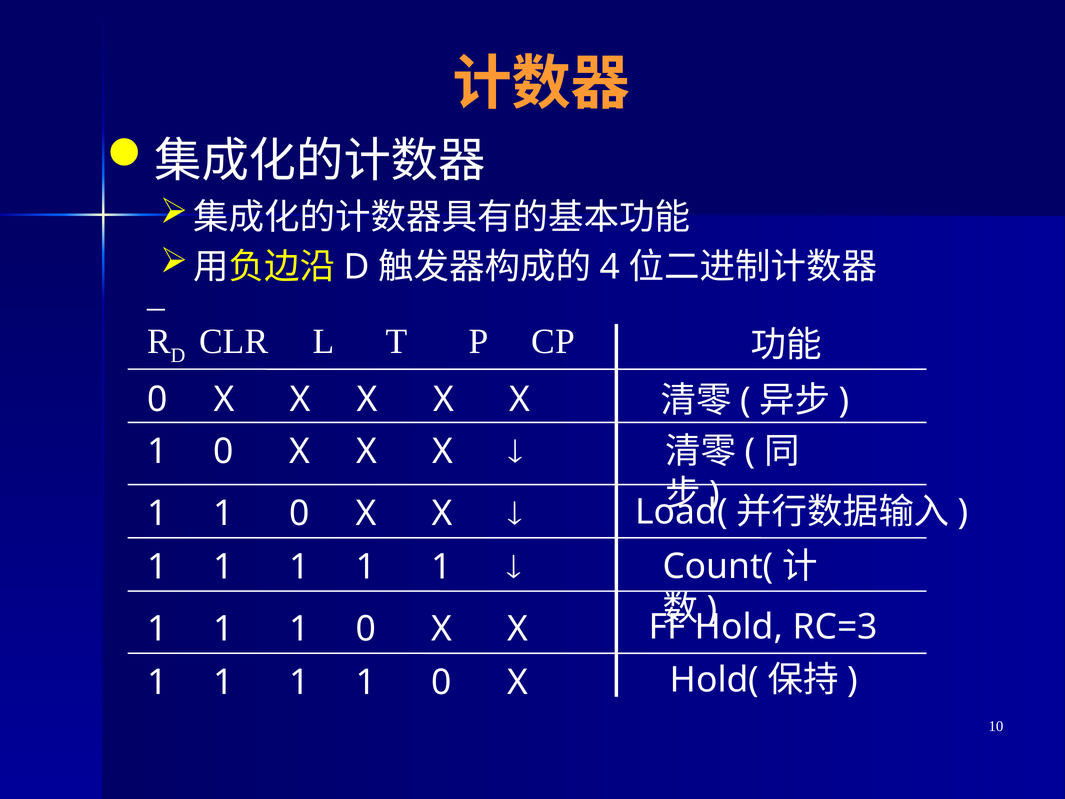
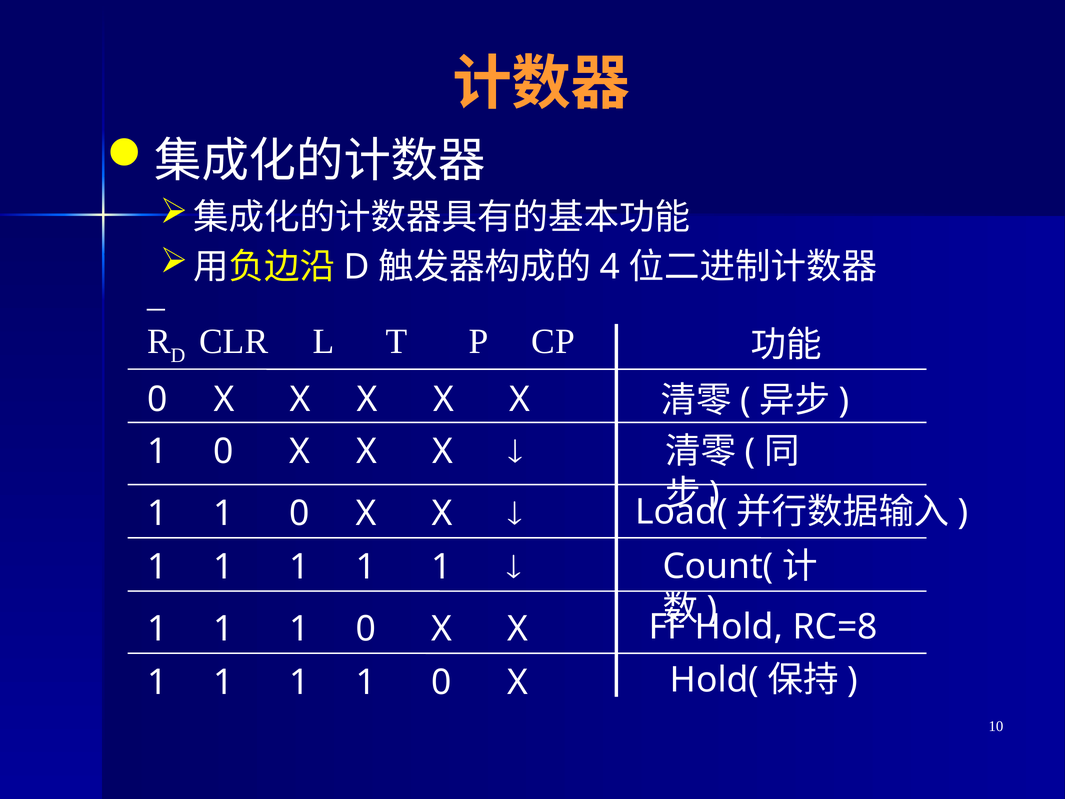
RC=3: RC=3 -> RC=8 (835, 627)
